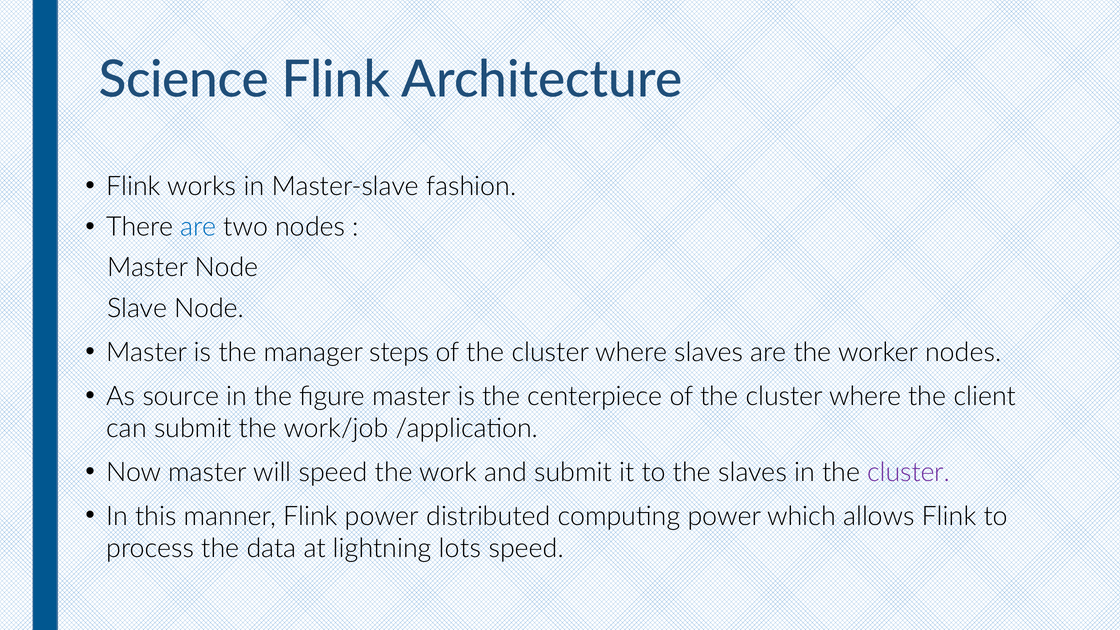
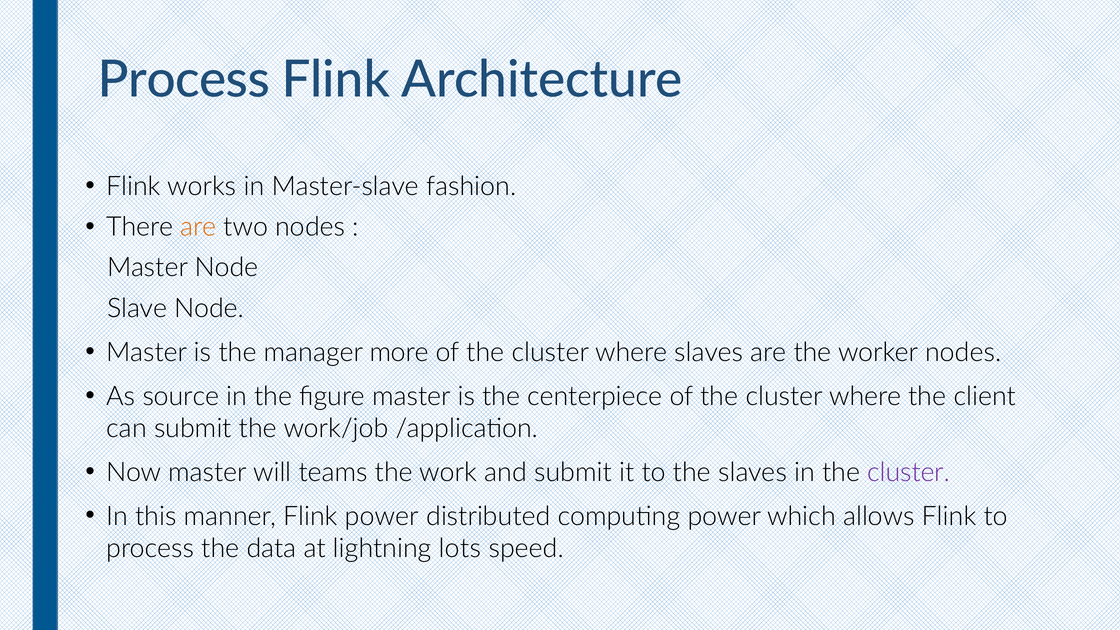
Science: Science -> Process (184, 80)
are colour: blue -> orange (198, 227)
steps: steps -> more (399, 352)
will speed: speed -> teams (333, 472)
